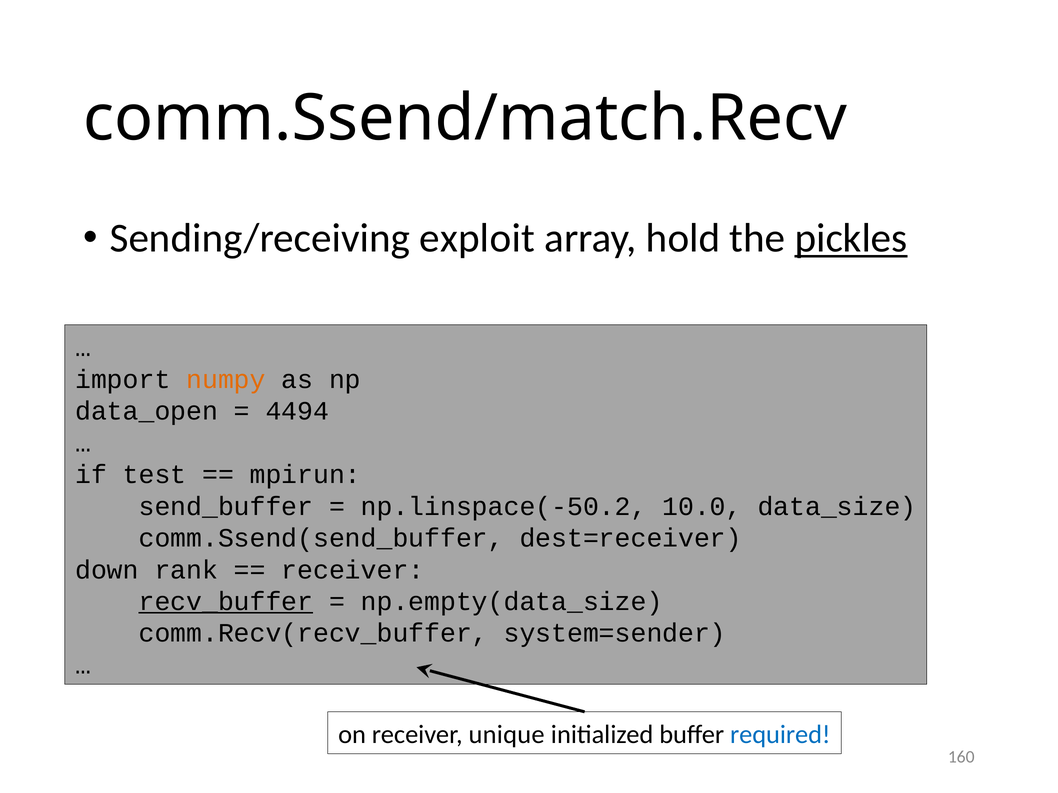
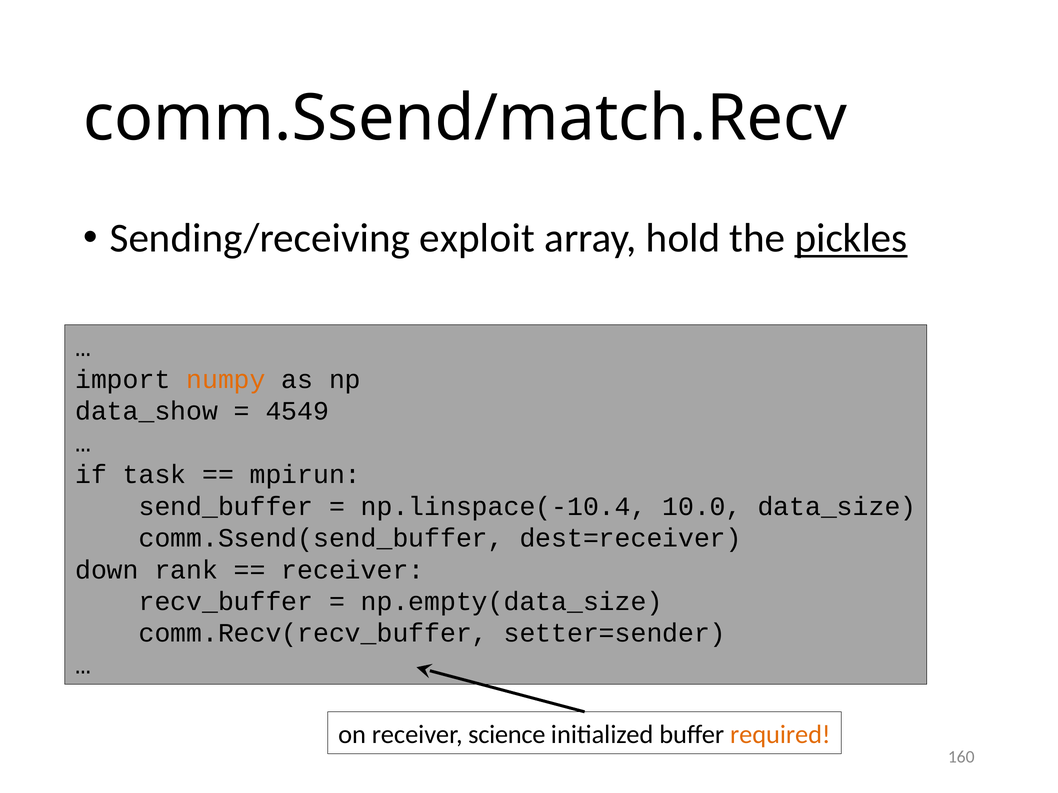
data_open: data_open -> data_show (147, 411)
4494: 4494 -> 4549 (297, 411)
test: test -> task (155, 475)
np.linspace(-50.2: np.linspace(-50.2 -> np.linspace(-10.4 (504, 507)
recv_buffer underline: present -> none (226, 602)
system=sender: system=sender -> setter=sender (615, 634)
unique: unique -> science (507, 735)
required colour: blue -> orange (780, 735)
